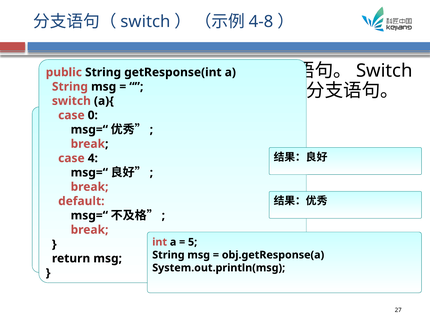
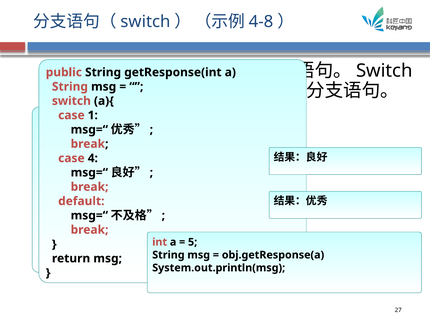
0: 0 -> 1 (93, 115)
